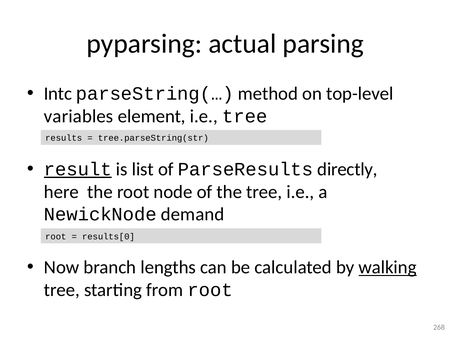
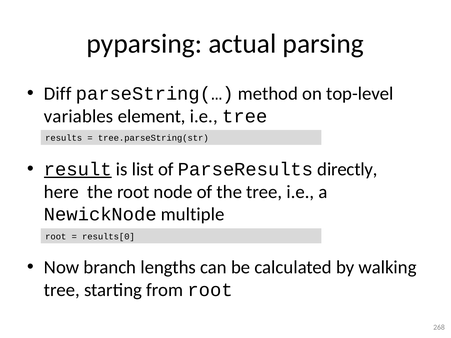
Intc: Intc -> Diff (58, 94)
demand: demand -> multiple (193, 215)
walking underline: present -> none (388, 268)
